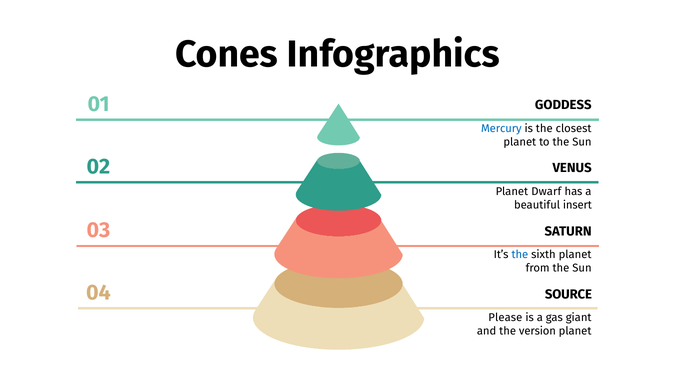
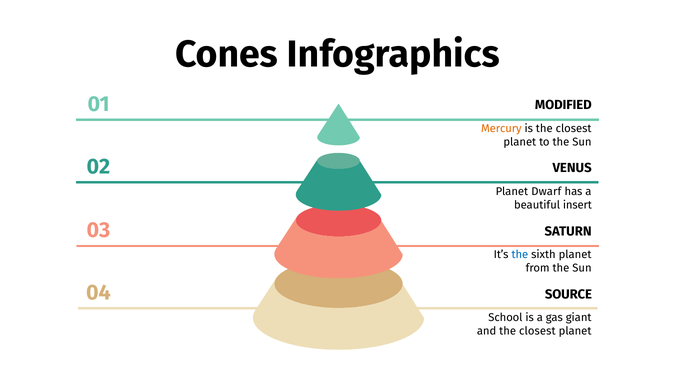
GODDESS: GODDESS -> MODIFIED (563, 105)
Mercury colour: blue -> orange (501, 128)
Please: Please -> School (505, 317)
and the version: version -> closest (537, 331)
